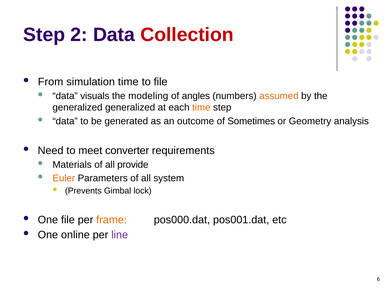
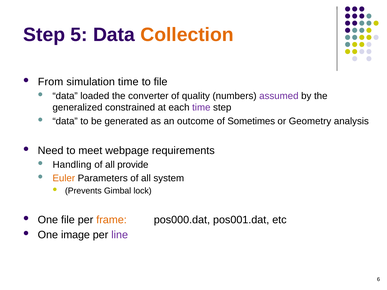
2: 2 -> 5 (79, 35)
Collection colour: red -> orange (187, 35)
visuals: visuals -> loaded (95, 96)
modeling: modeling -> converter (148, 96)
angles: angles -> quality (196, 96)
assumed colour: orange -> purple (279, 96)
generalized generalized: generalized -> constrained (130, 108)
time colour: orange -> purple (201, 108)
converter: converter -> webpage (127, 151)
Materials: Materials -> Handling (72, 165)
online: online -> image (75, 235)
